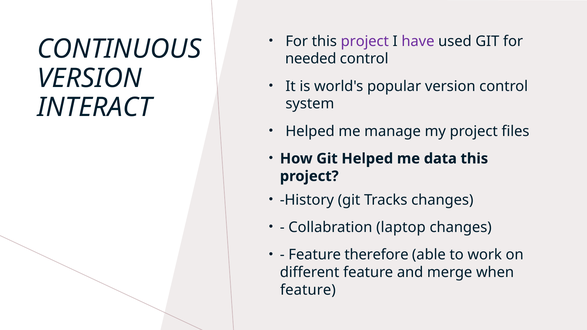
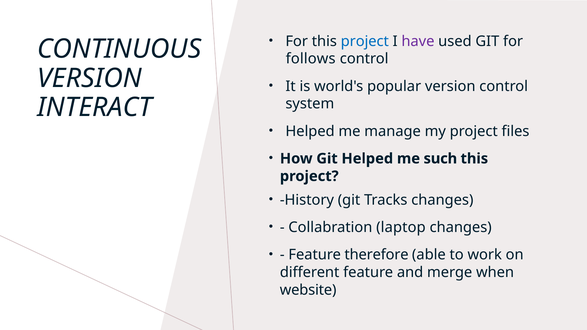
project colour: purple -> blue (365, 41)
needed: needed -> follows (311, 59)
data: data -> such (440, 159)
feature: feature -> website (308, 290)
